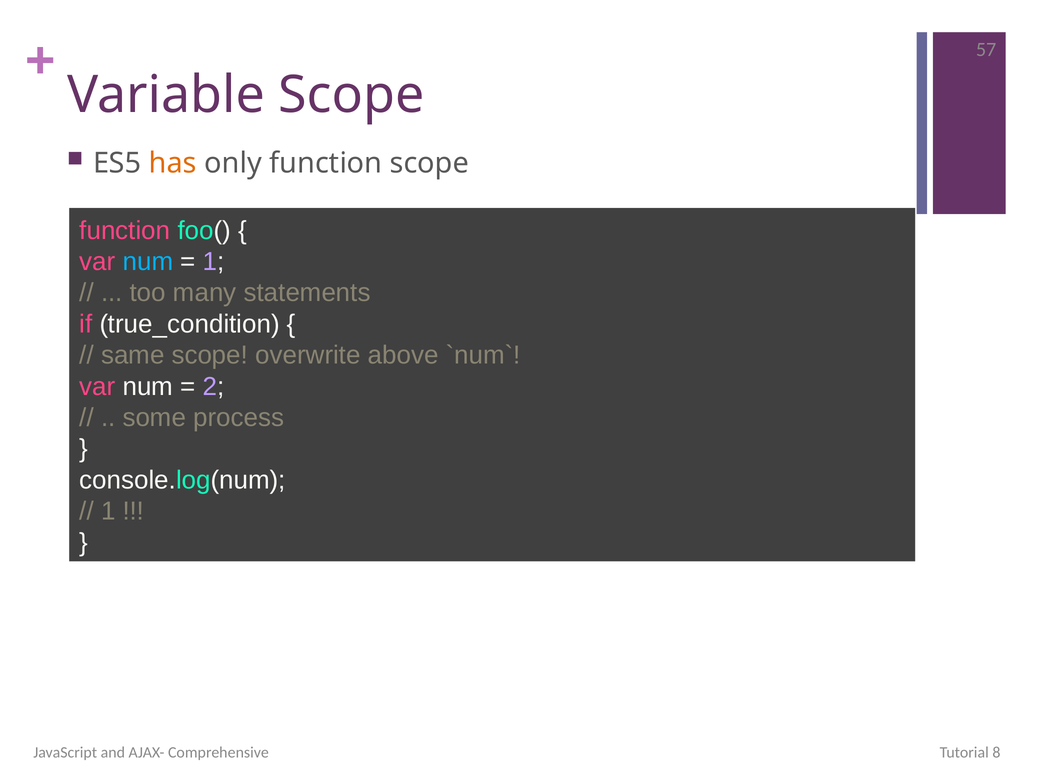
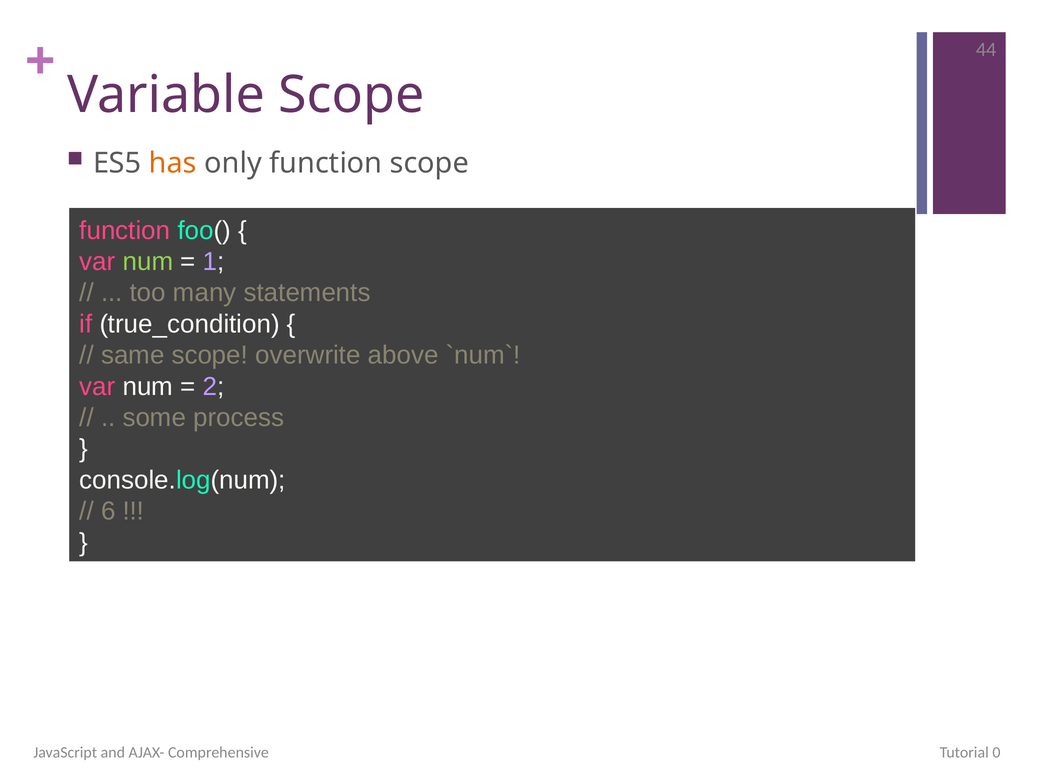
57: 57 -> 44 (986, 50)
num colour: light blue -> light green (148, 261)
1: 1 -> 6 (108, 511)
8: 8 -> 0 (996, 752)
